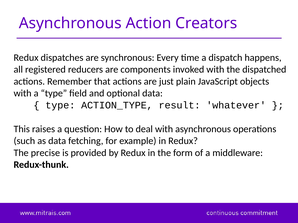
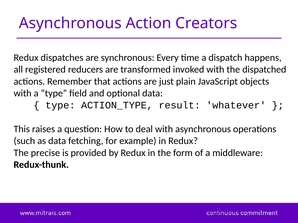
components: components -> transformed (146, 70)
